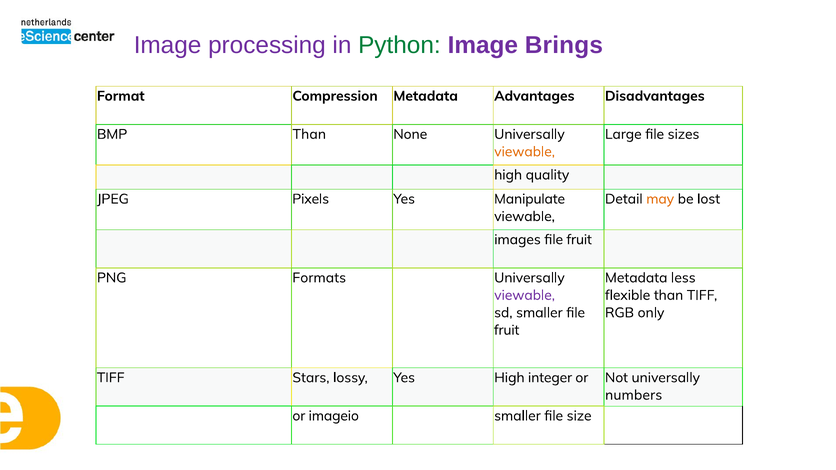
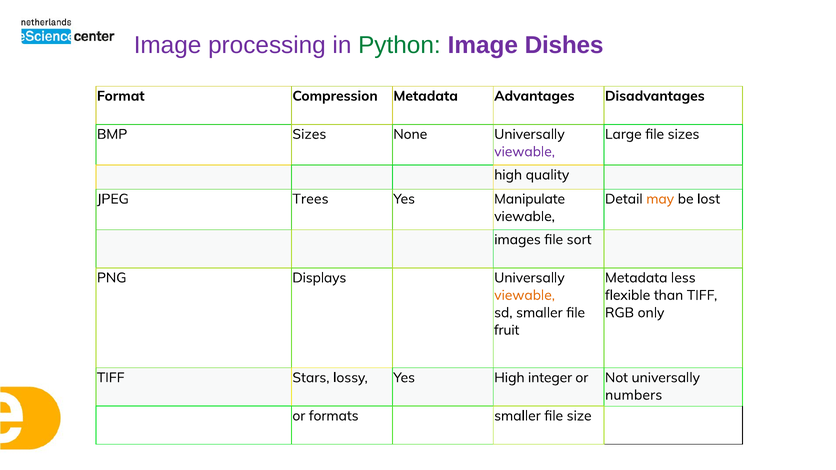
Brings: Brings -> Dishes (564, 45)
BMP Than: Than -> Sizes (309, 134)
viewable colour: orange -> purple (525, 152)
Pixels: Pixels -> Trees (311, 199)
fruit: fruit -> sort (579, 240)
Formats: Formats -> Displays (319, 278)
viewable colour: purple -> orange (525, 295)
imageio: imageio -> formats (334, 416)
